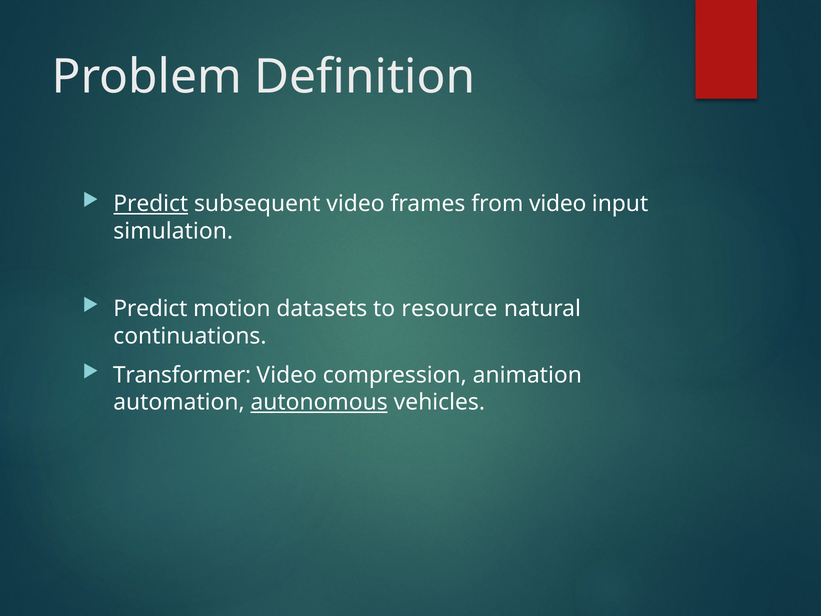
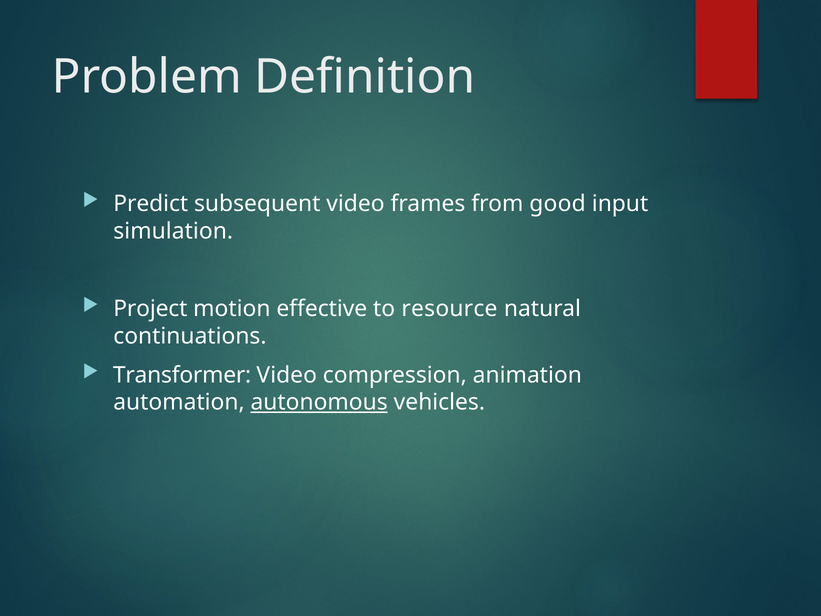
Predict underline: present -> none (151, 204)
from video: video -> good (558, 204)
Predict: Predict -> Project (150, 309)
datasets: datasets -> effective (322, 309)
